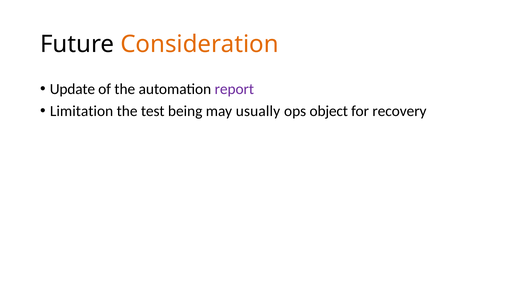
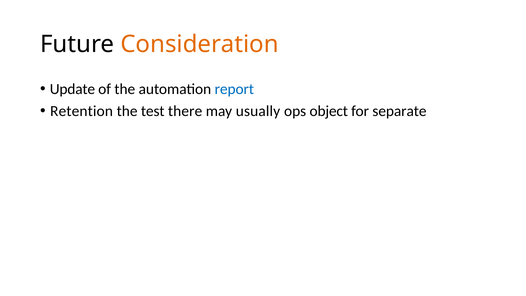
report colour: purple -> blue (234, 89)
Limitation: Limitation -> Retention (82, 111)
being: being -> there (185, 111)
recovery: recovery -> separate (399, 111)
